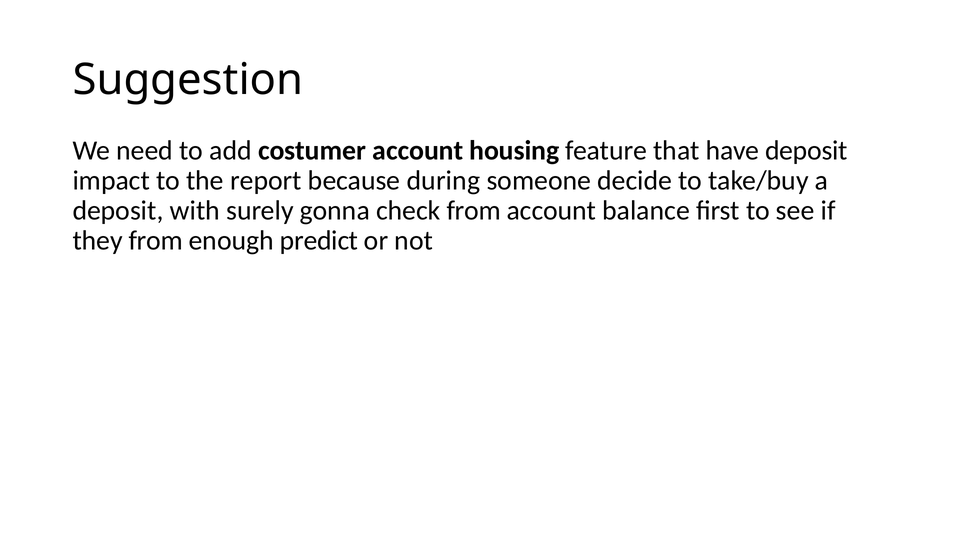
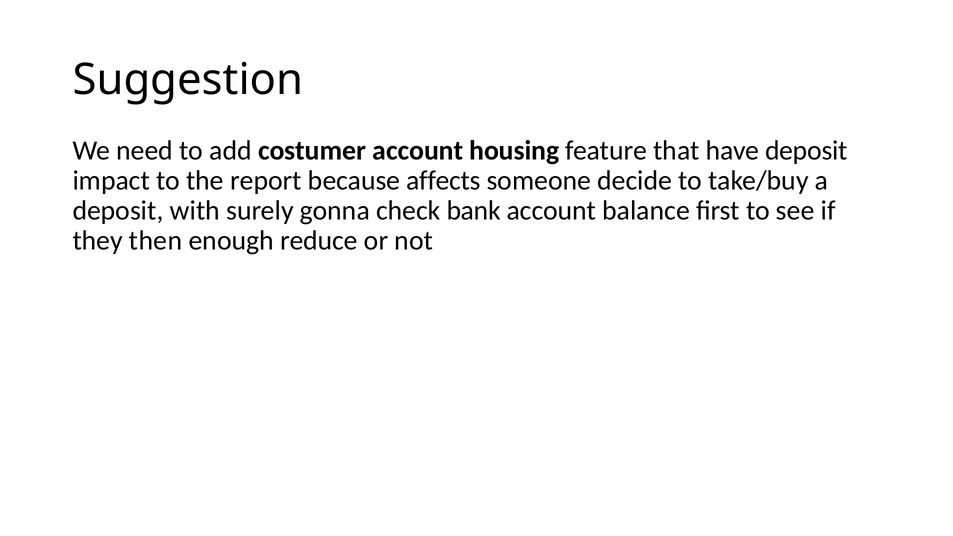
during: during -> affects (444, 180)
check from: from -> bank (474, 210)
they from: from -> then (156, 240)
predict: predict -> reduce (319, 240)
